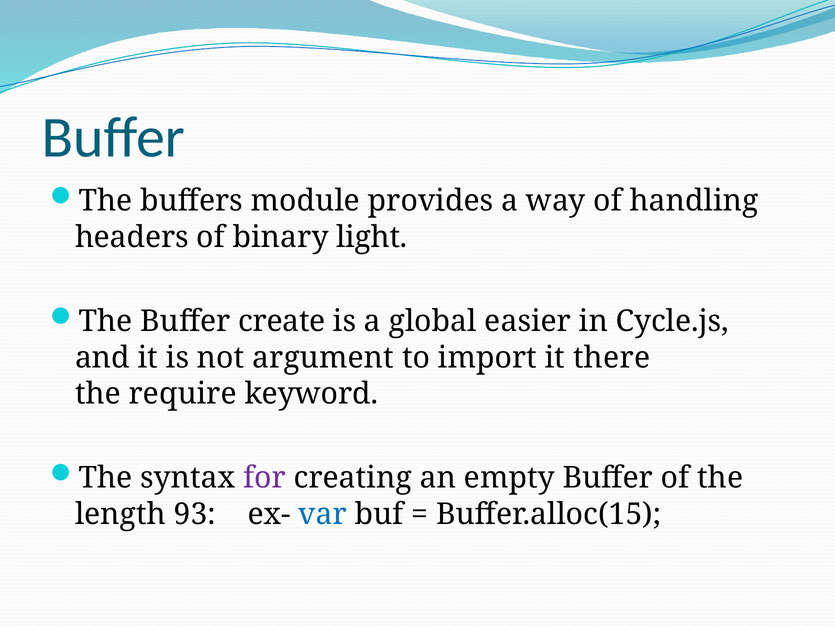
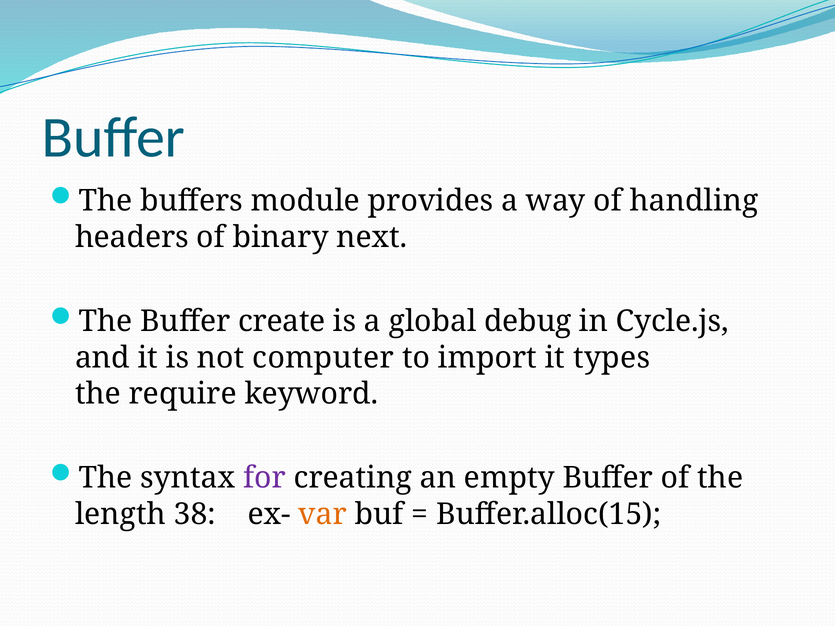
light: light -> next (372, 237)
easier: easier -> debug (528, 322)
argument: argument -> computer (323, 358)
there: there -> types (612, 358)
93: 93 -> 38 (195, 514)
var colour: blue -> orange (323, 514)
